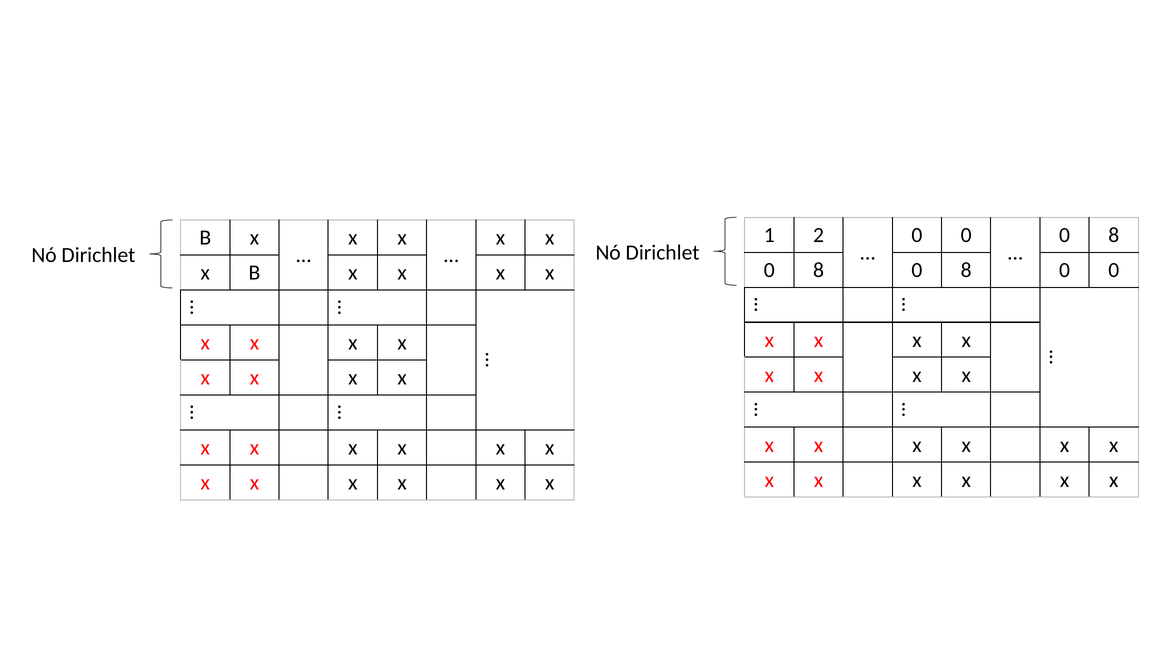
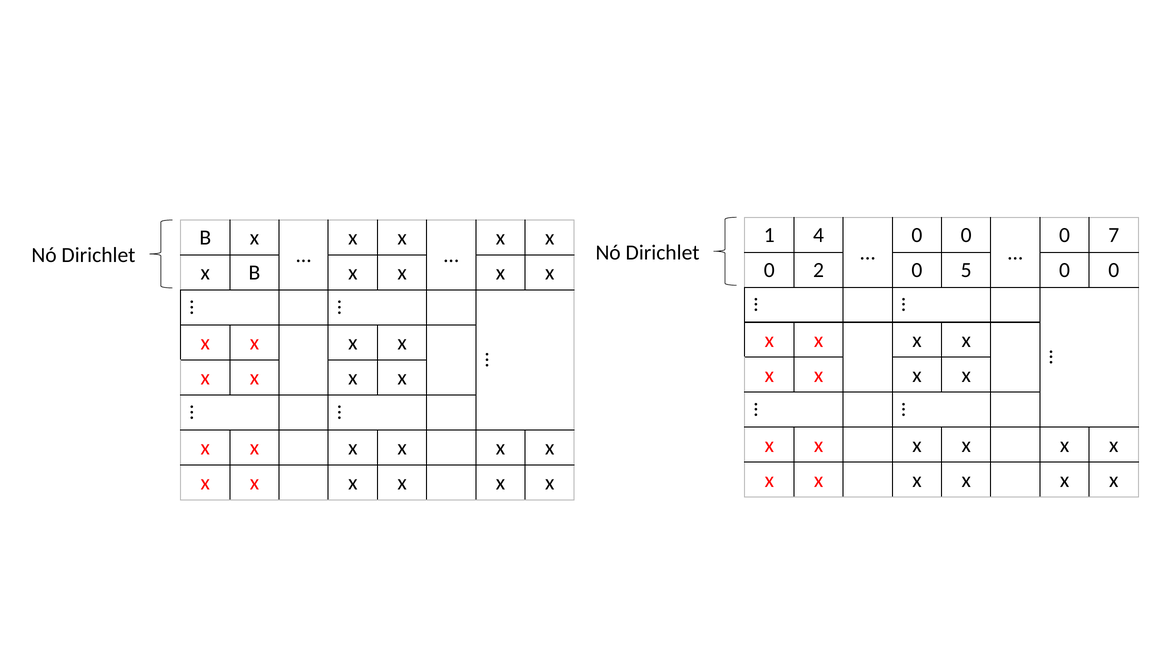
2: 2 -> 4 (819, 235)
8: 8 -> 7 (1114, 235)
8: 8 -> 2 (819, 270)
8: 8 -> 5 (966, 270)
